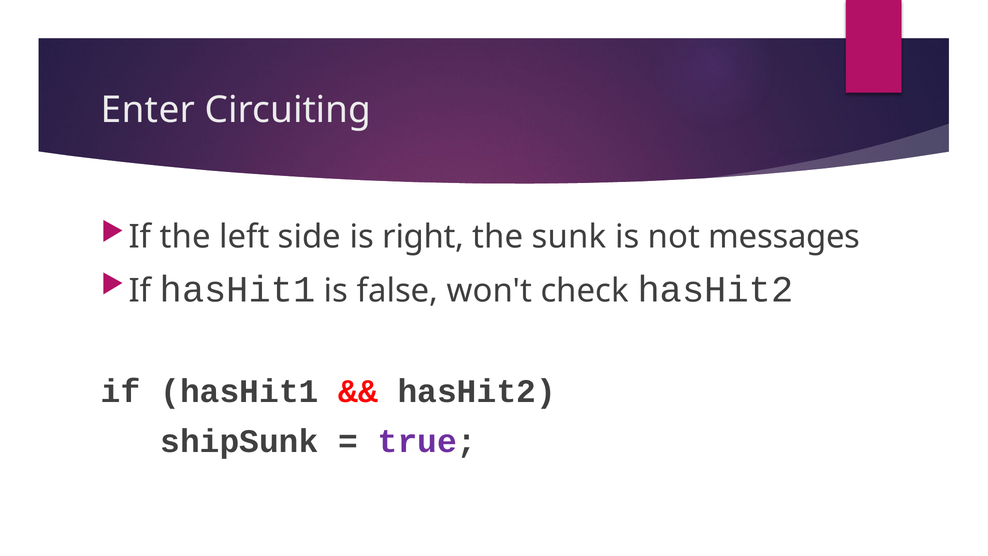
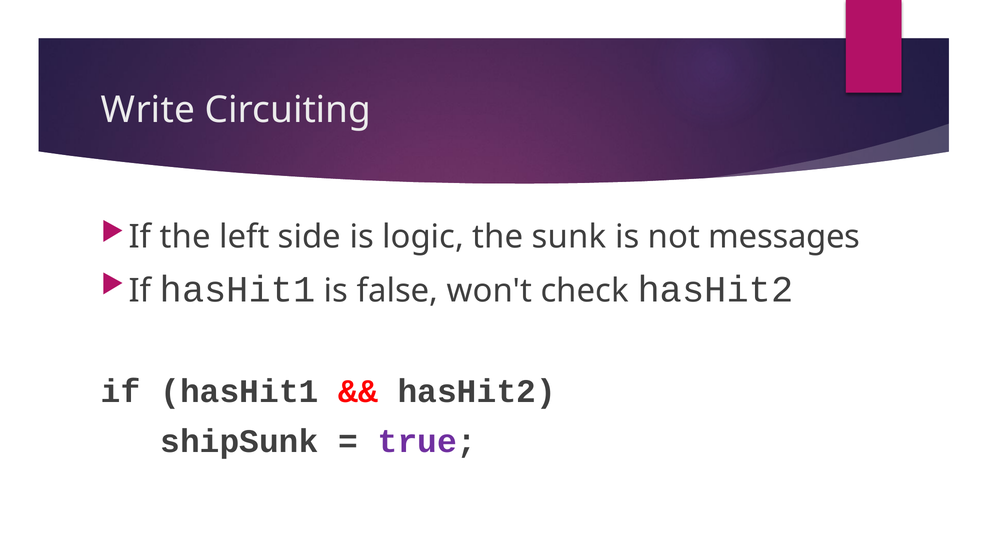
Enter: Enter -> Write (148, 110)
right: right -> logic (423, 237)
